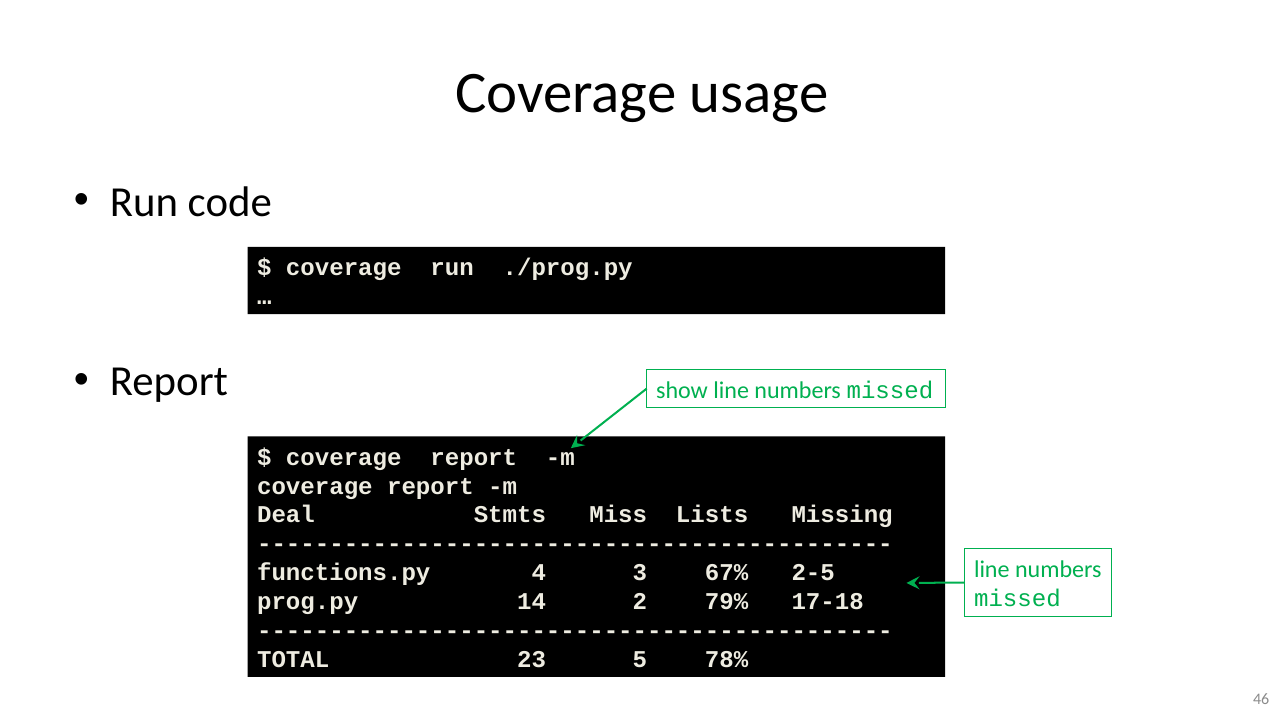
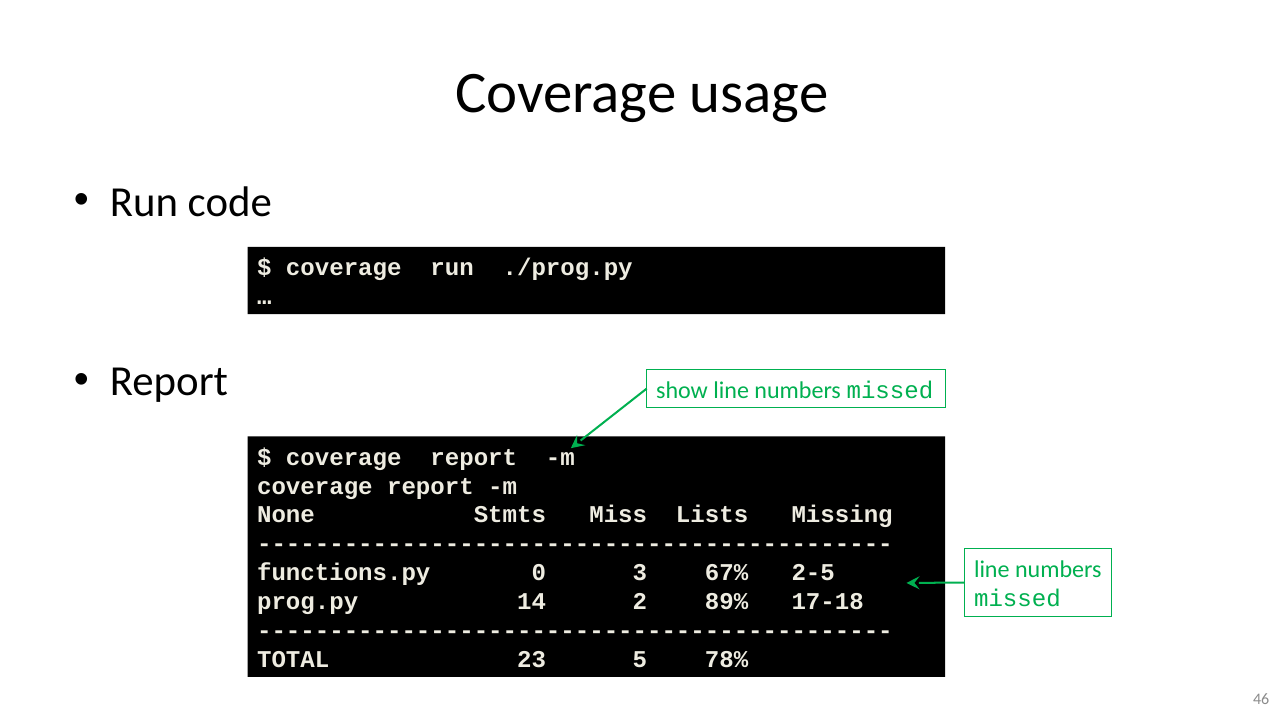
Deal: Deal -> None (286, 515)
4: 4 -> 0 (539, 573)
79%: 79% -> 89% (727, 602)
